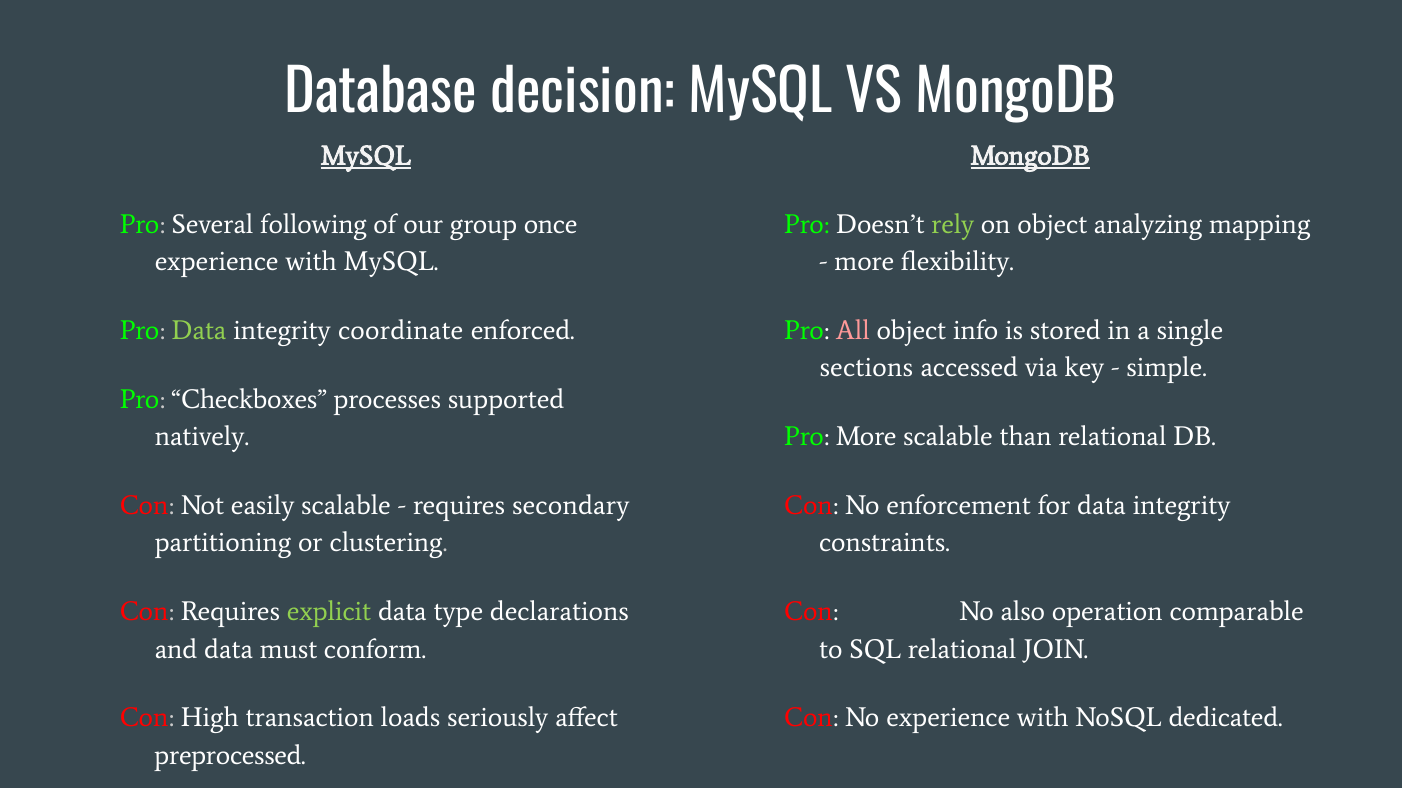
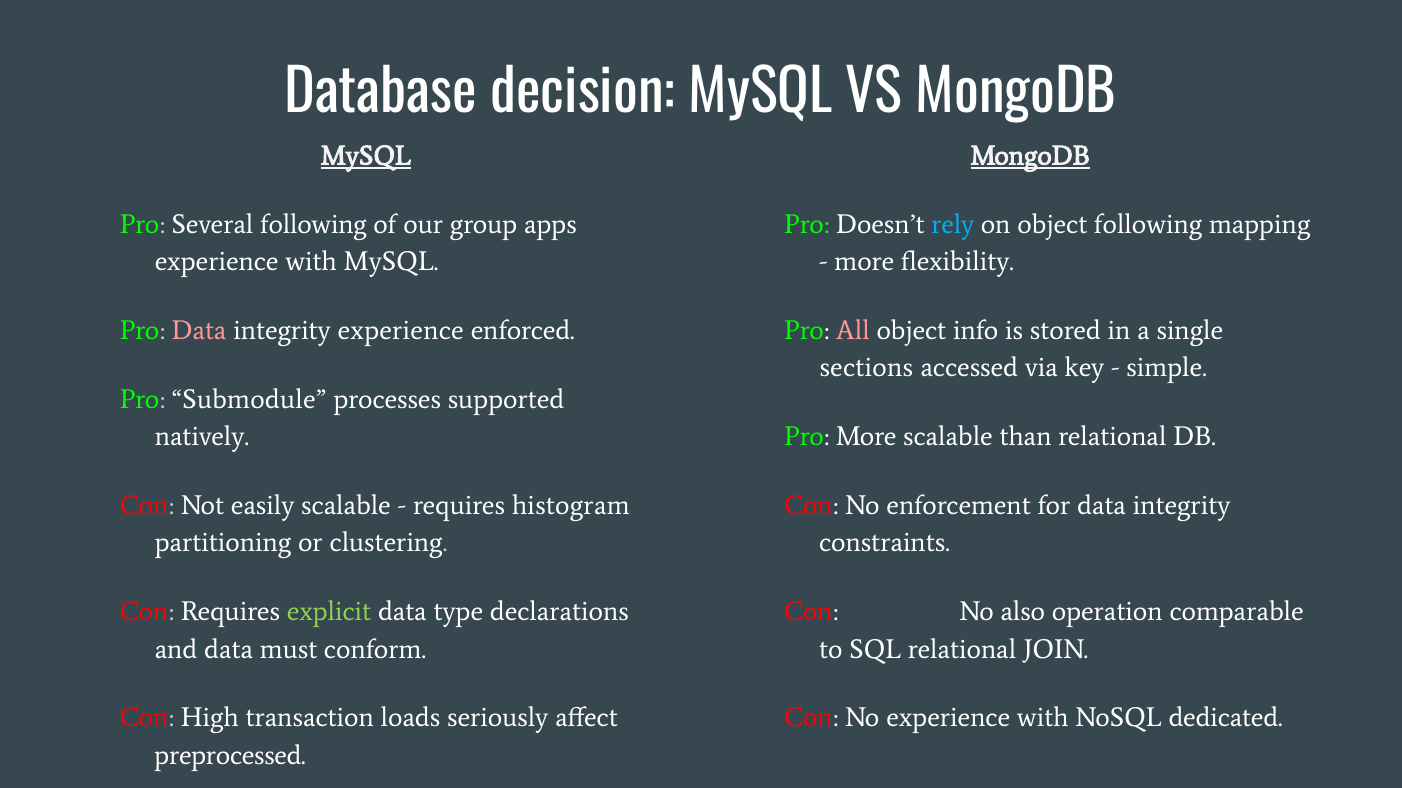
once: once -> apps (550, 224)
rely colour: light green -> light blue (953, 224)
object analyzing: analyzing -> following (1148, 224)
Data colour: light green -> pink (199, 331)
integrity coordinate: coordinate -> experience (401, 331)
Checkboxes: Checkboxes -> Submodule (249, 399)
secondary: secondary -> histogram (571, 506)
